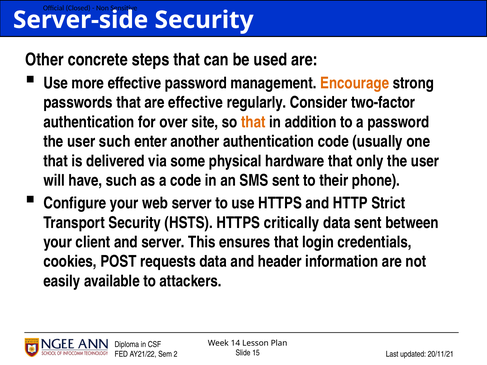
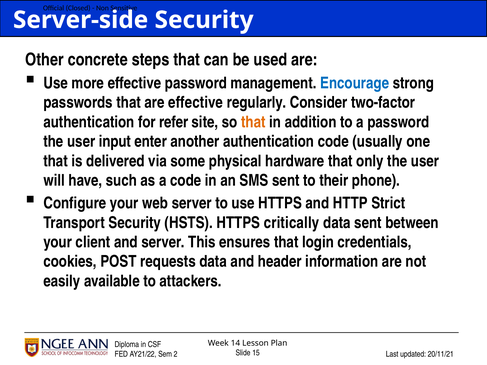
Encourage colour: orange -> blue (355, 83)
over: over -> refer (174, 122)
user such: such -> input (115, 142)
